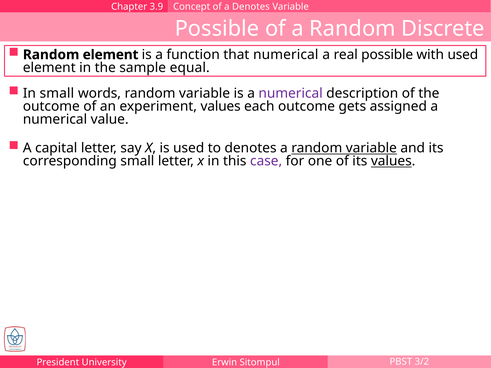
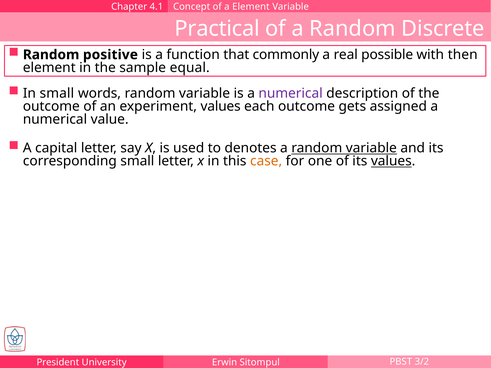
3.9: 3.9 -> 4.1 (156, 7)
a Denotes: Denotes -> Element (251, 7)
Possible: Possible -> Practical (217, 29)
Random element: element -> positive (110, 55)
that numerical: numerical -> commonly (286, 55)
with used: used -> then (463, 55)
case colour: purple -> orange (266, 161)
